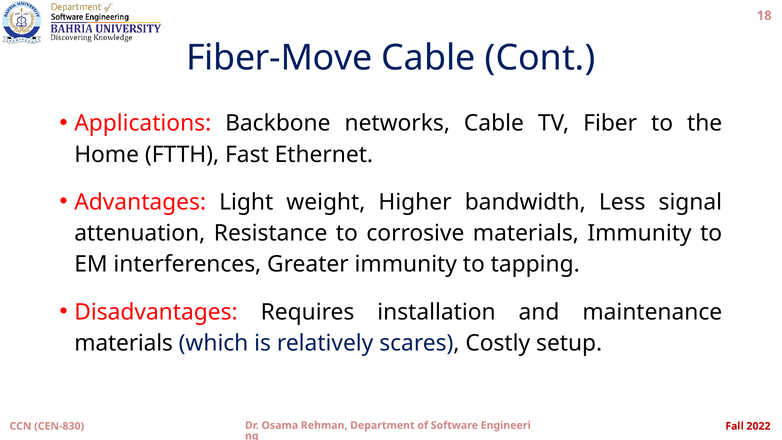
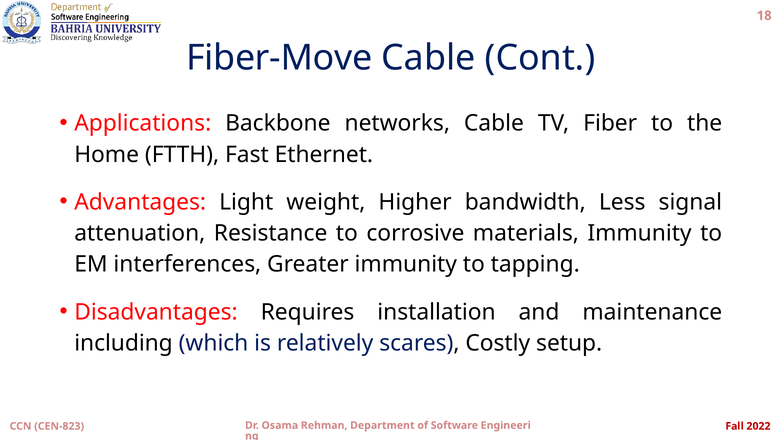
materials: materials -> including (124, 343)
CEN-830: CEN-830 -> CEN-823 (59, 426)
